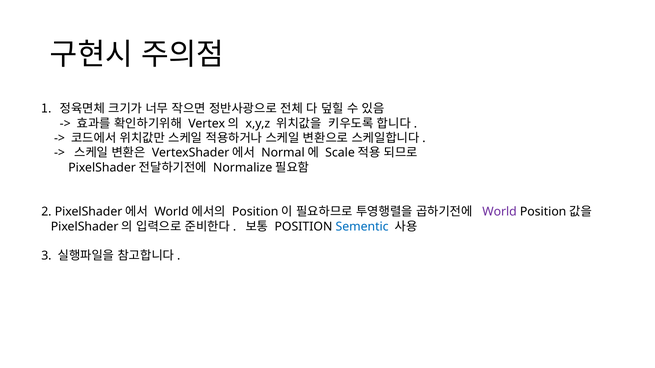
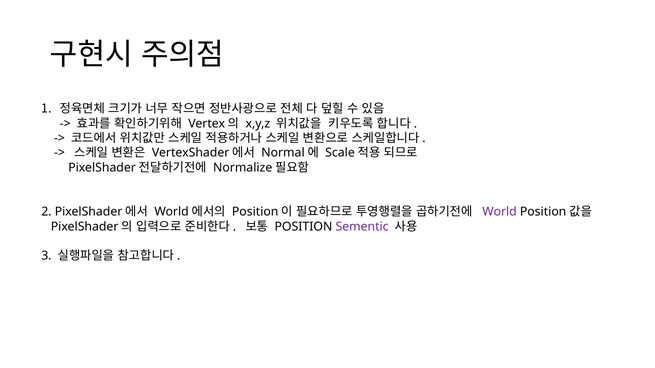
Sementic colour: blue -> purple (362, 227)
